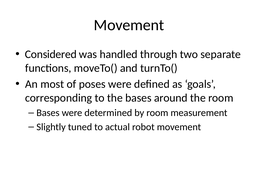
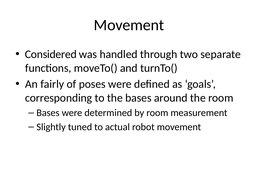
most: most -> fairly (52, 84)
